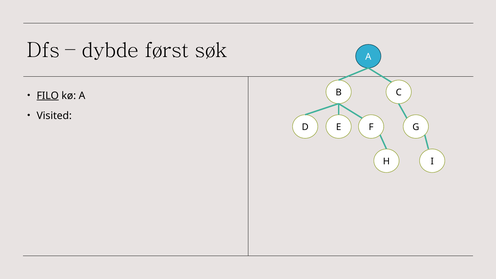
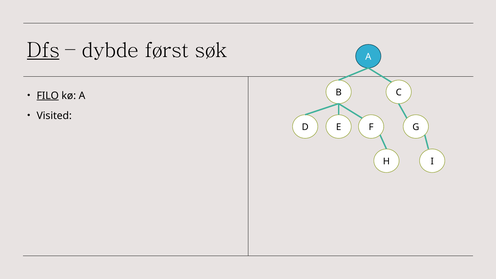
Dfs underline: none -> present (43, 50)
